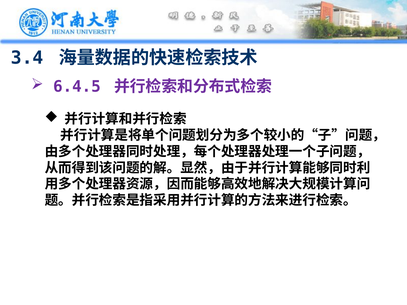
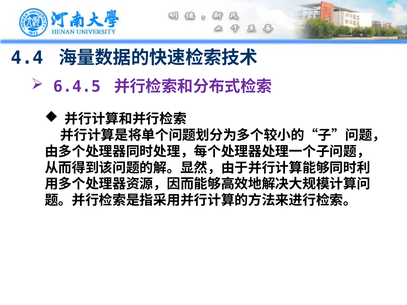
3.4: 3.4 -> 4.4 (27, 58)
